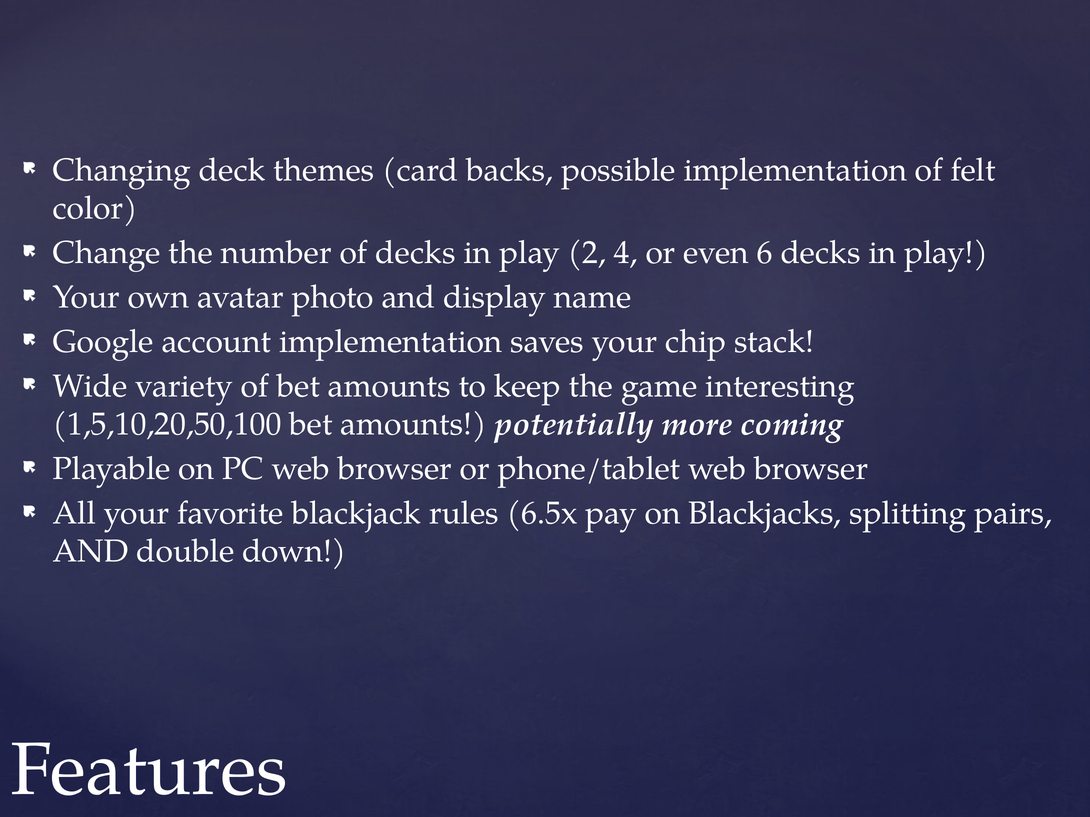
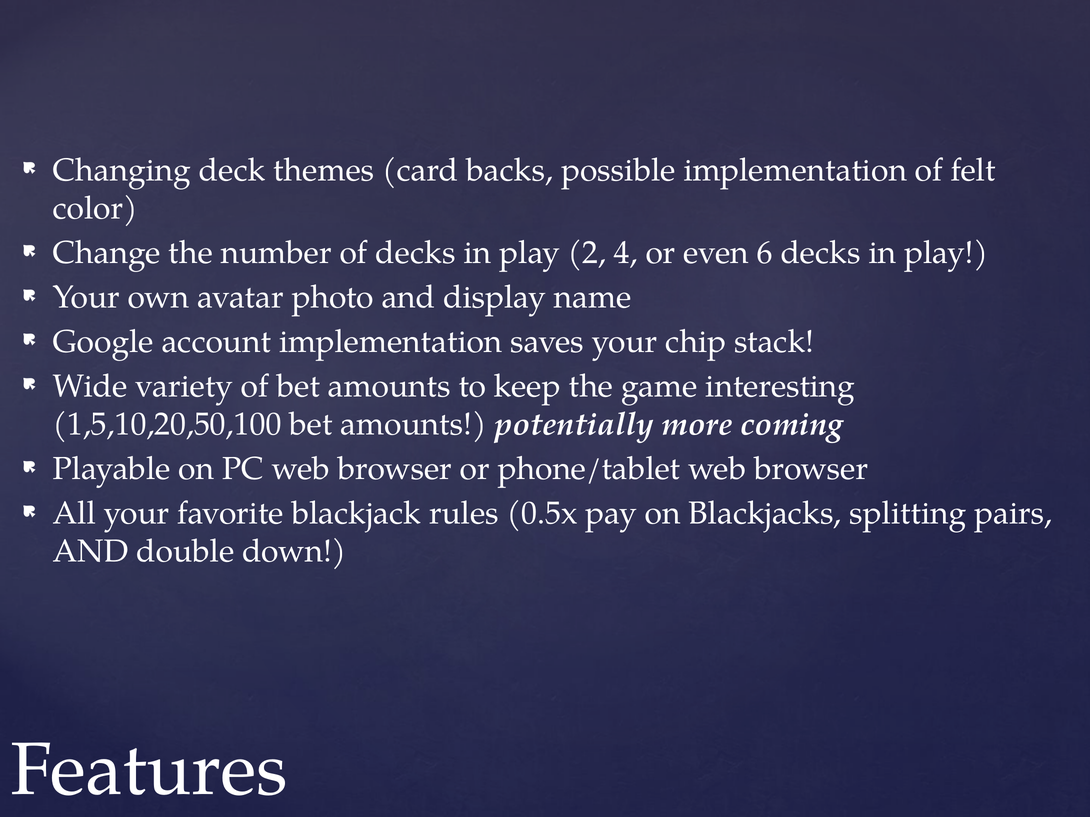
6.5x: 6.5x -> 0.5x (542, 514)
